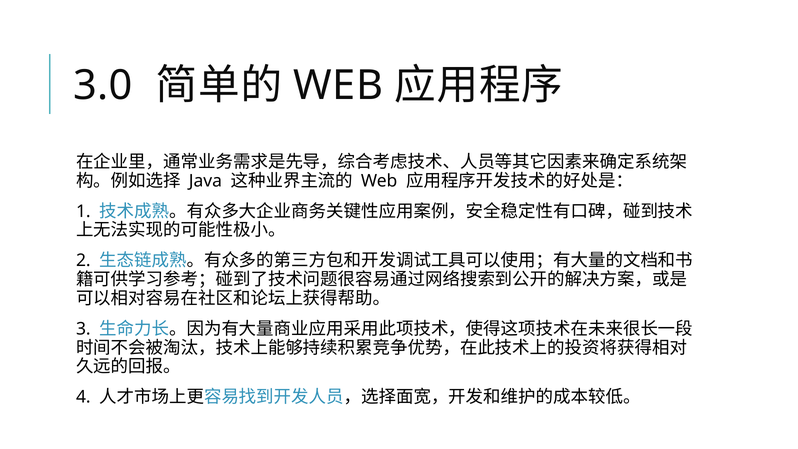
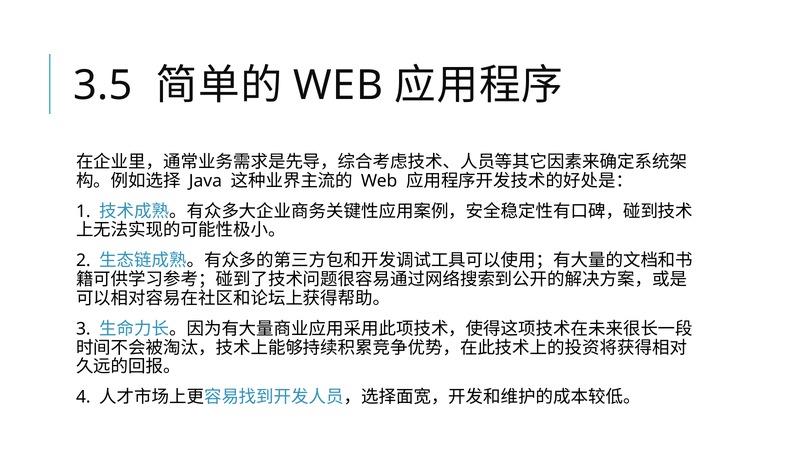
3.0: 3.0 -> 3.5 (103, 86)
